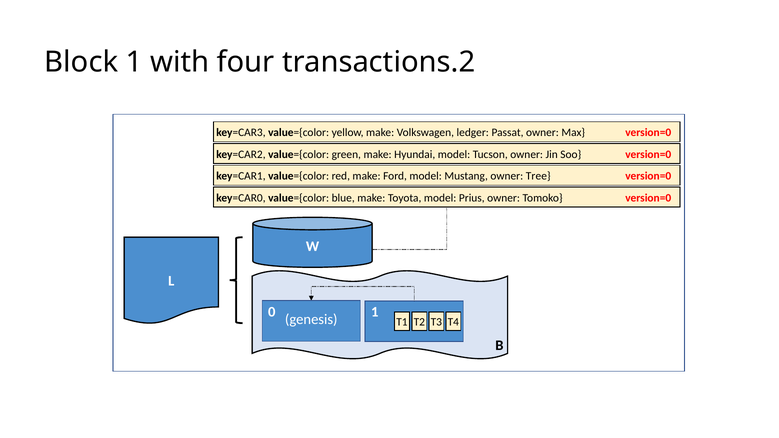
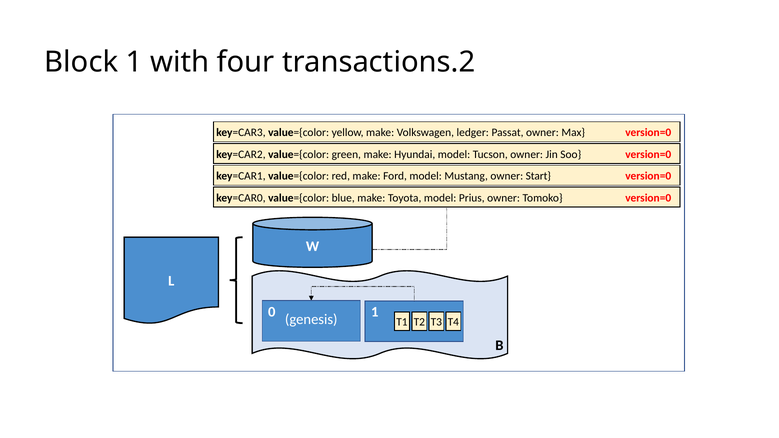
Tree: Tree -> Start (538, 176)
